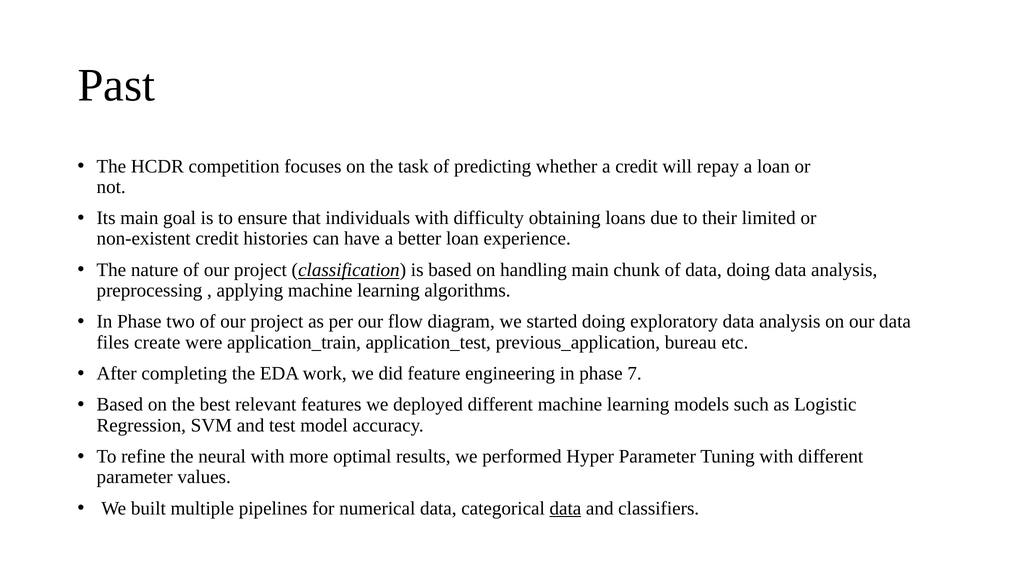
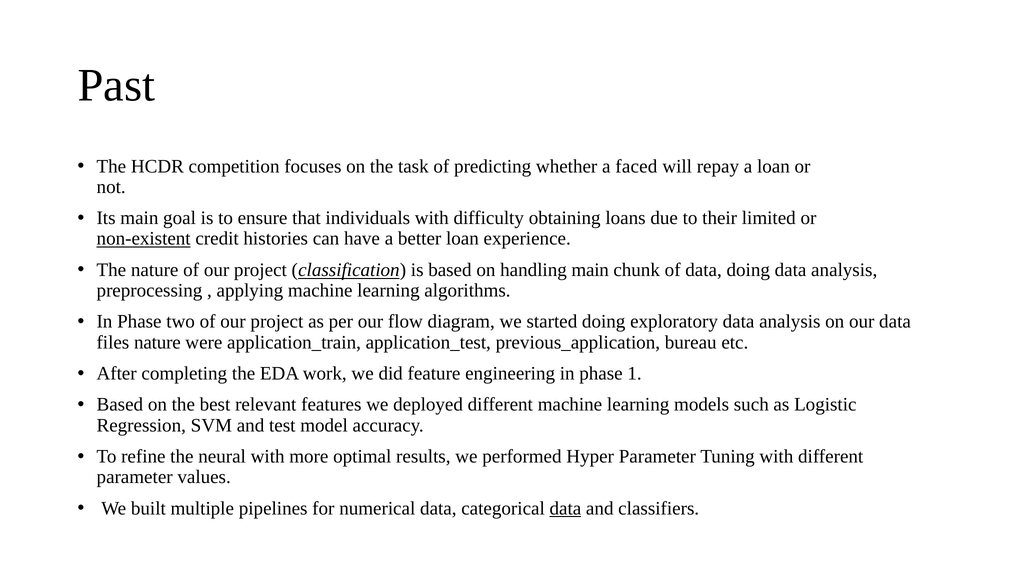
a credit: credit -> faced (636, 166)
non-existent underline: none -> present (144, 239)
files create: create -> nature (157, 342)
7: 7 -> 1 (635, 373)
